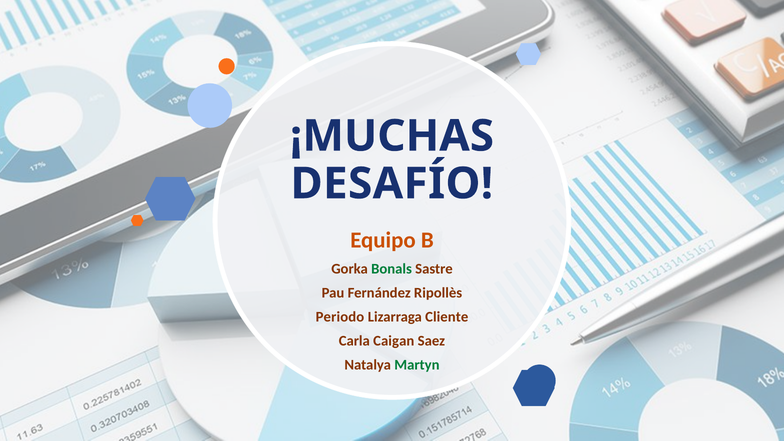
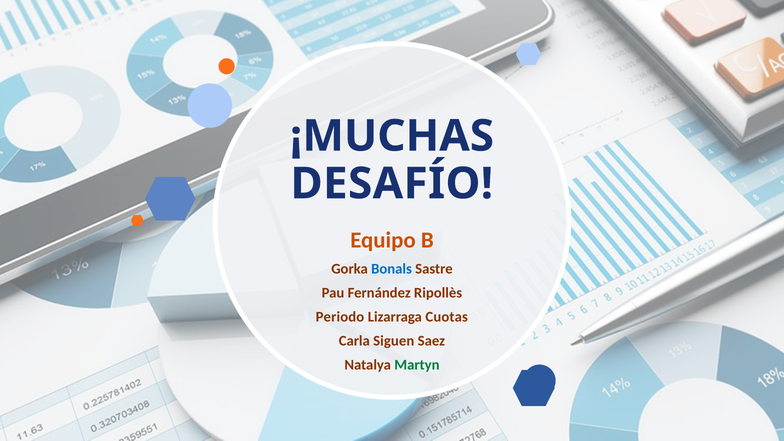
Bonals colour: green -> blue (392, 269)
Cliente: Cliente -> Cuotas (447, 317)
Caigan: Caigan -> Siguen (394, 341)
